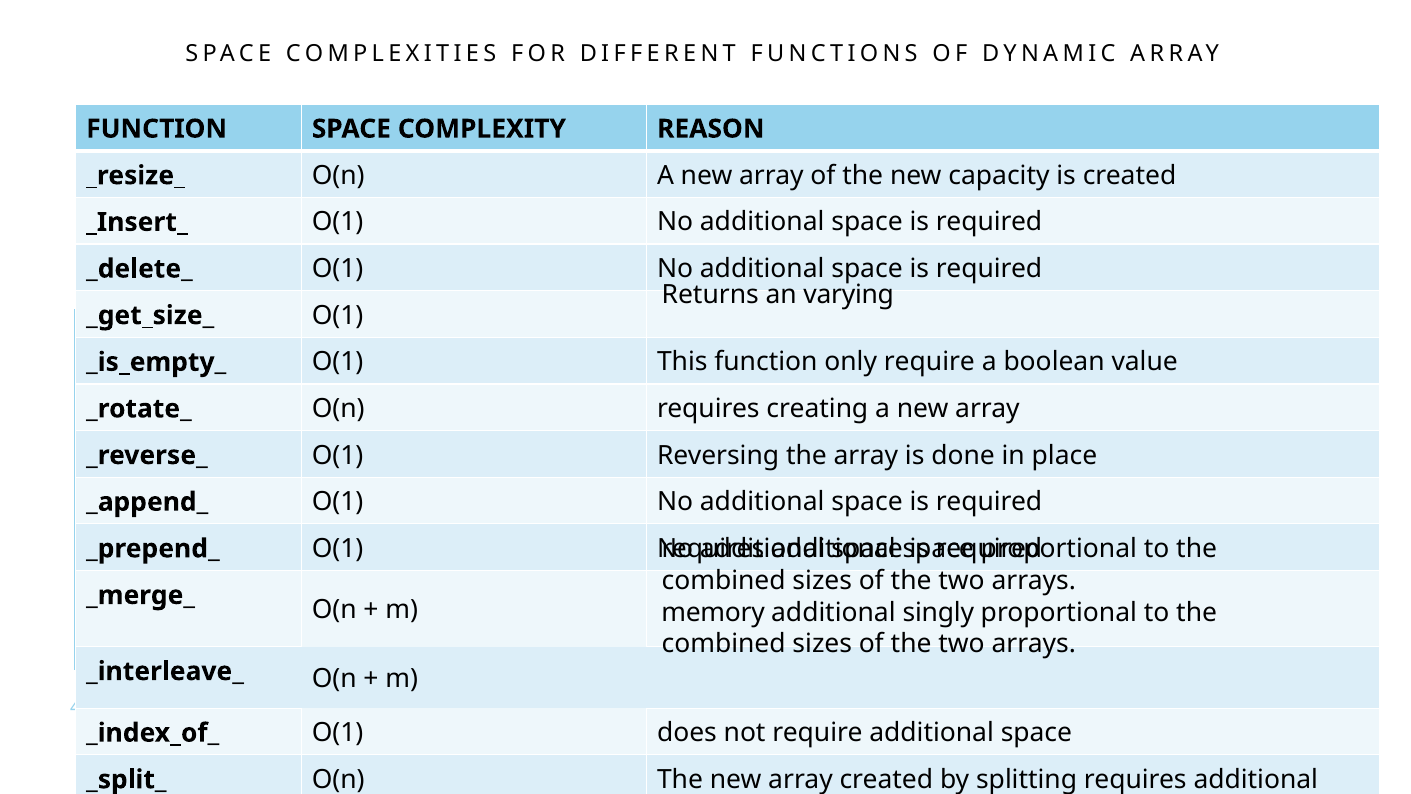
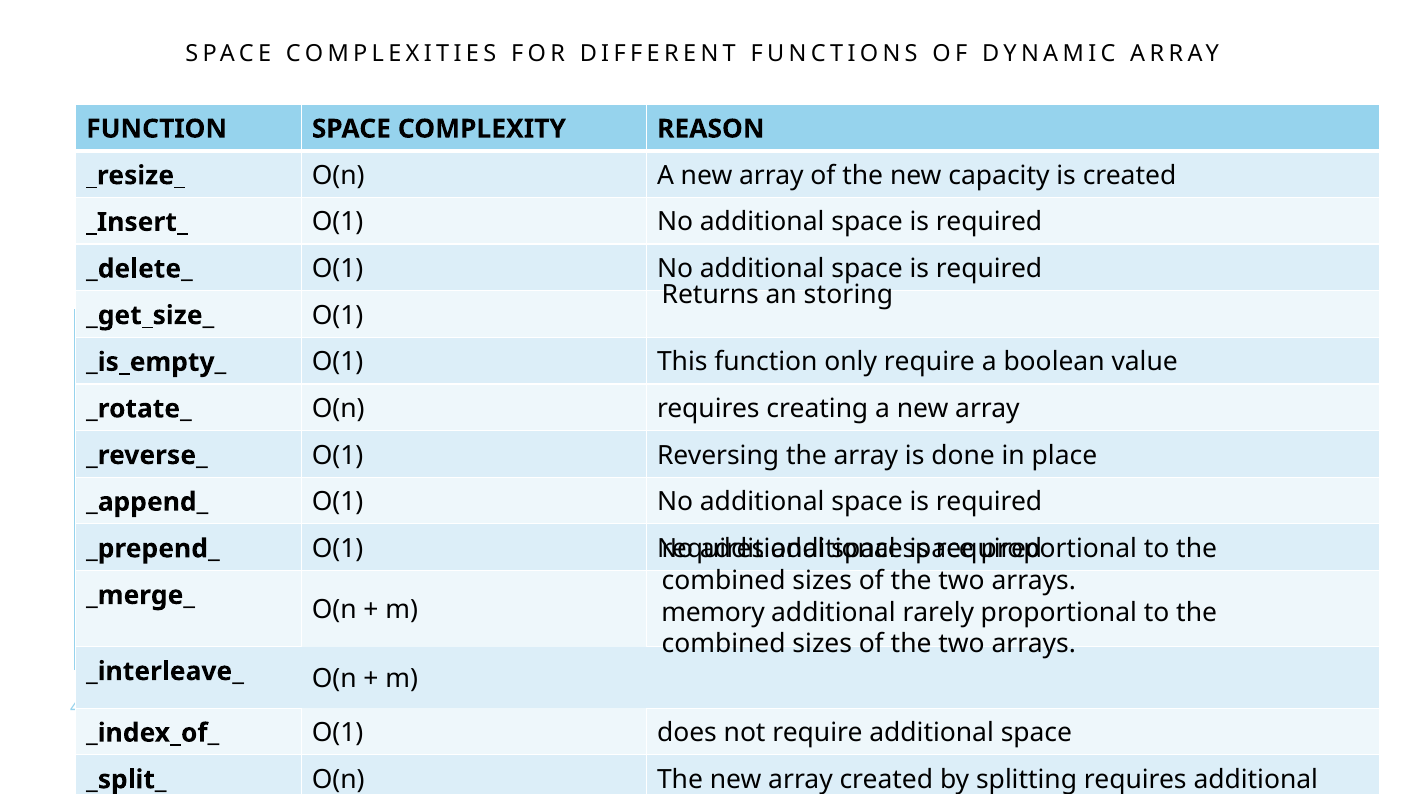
varying: varying -> storing (849, 295)
singly: singly -> rarely (938, 612)
